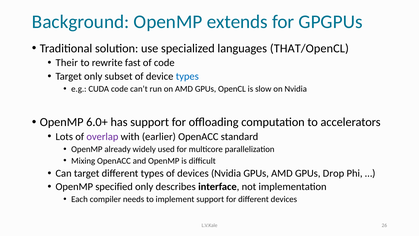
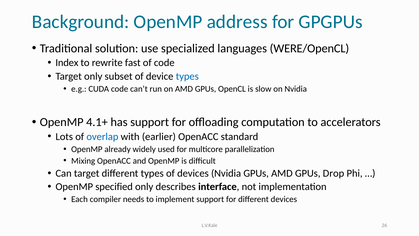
extends: extends -> address (237, 22)
THAT/OpenCL: THAT/OpenCL -> WERE/OpenCL (309, 48)
Their: Their -> Index (67, 63)
6.0+: 6.0+ -> 4.1+ (97, 122)
overlap colour: purple -> blue (102, 136)
